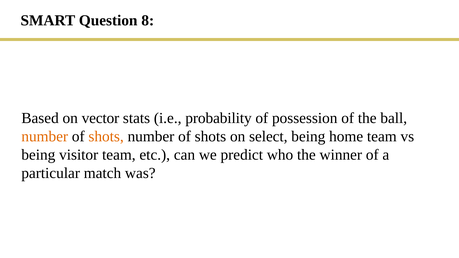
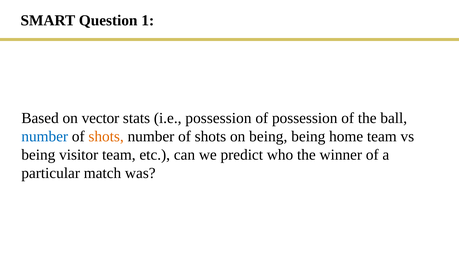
8: 8 -> 1 (148, 21)
i.e probability: probability -> possession (218, 118)
number colour: orange -> blue (45, 136)
on select: select -> being (268, 136)
